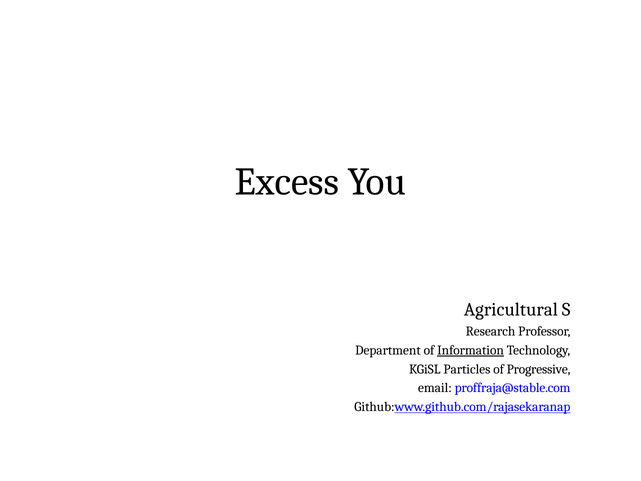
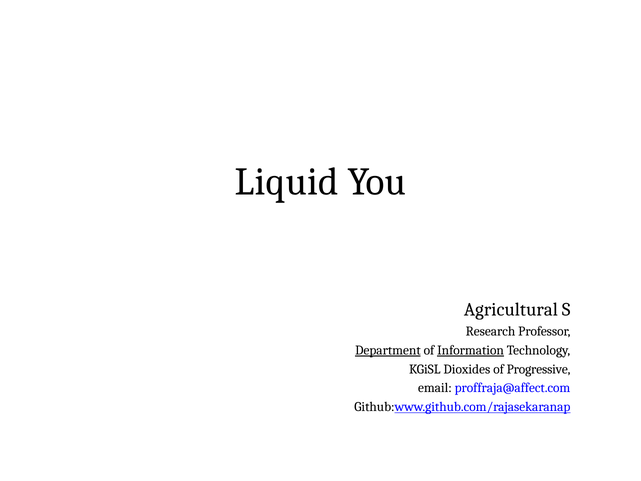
Excess: Excess -> Liquid (287, 182)
Department underline: none -> present (388, 350)
Particles: Particles -> Dioxides (467, 369)
proffraja@stable.com: proffraja@stable.com -> proffraja@affect.com (513, 388)
